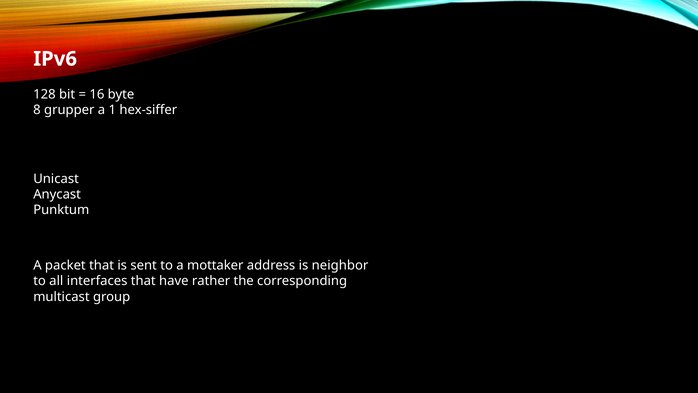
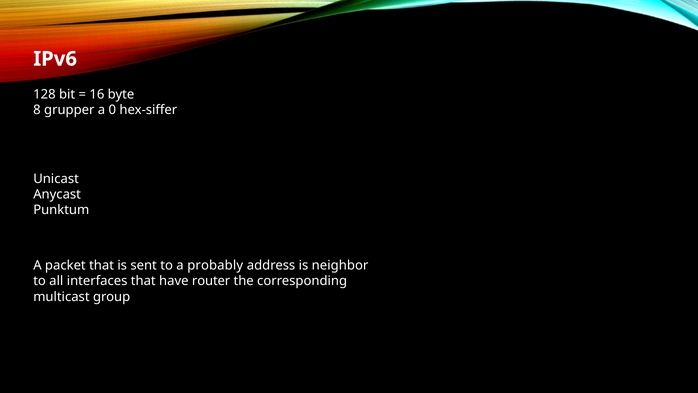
1: 1 -> 0 (112, 110)
mottaker: mottaker -> probably (215, 265)
rather: rather -> router (211, 281)
